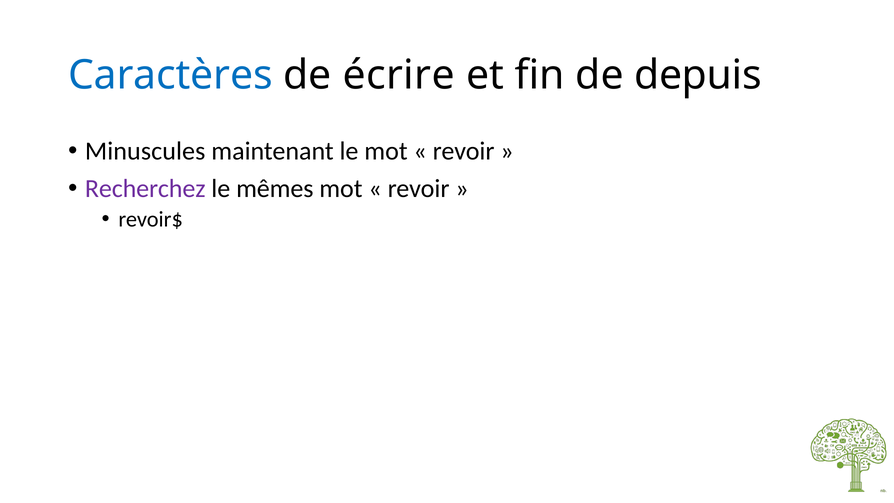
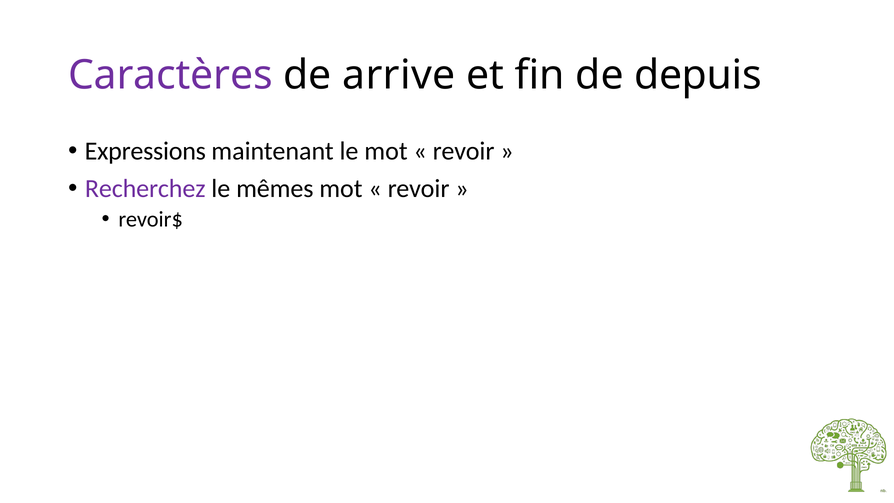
Caractères colour: blue -> purple (170, 75)
écrire: écrire -> arrive (399, 75)
Minuscules: Minuscules -> Expressions (145, 151)
